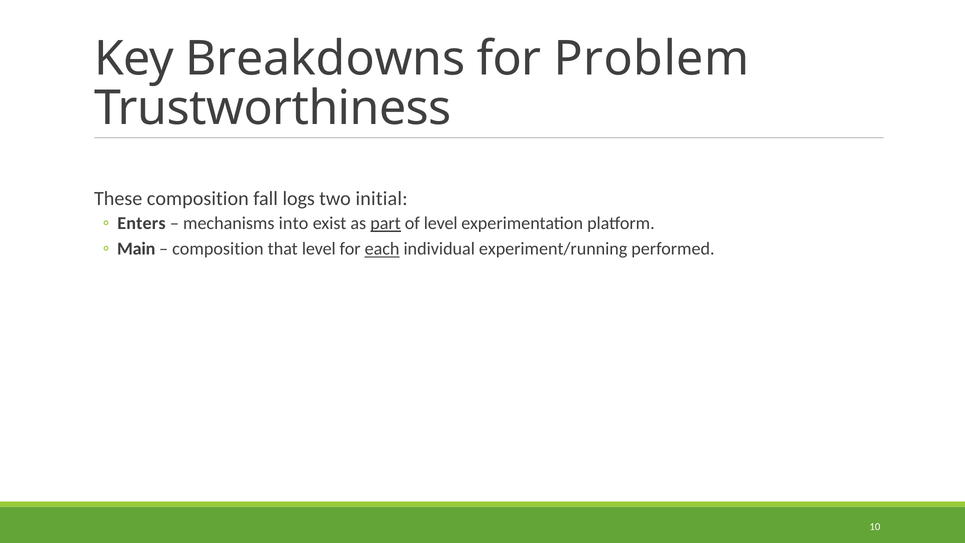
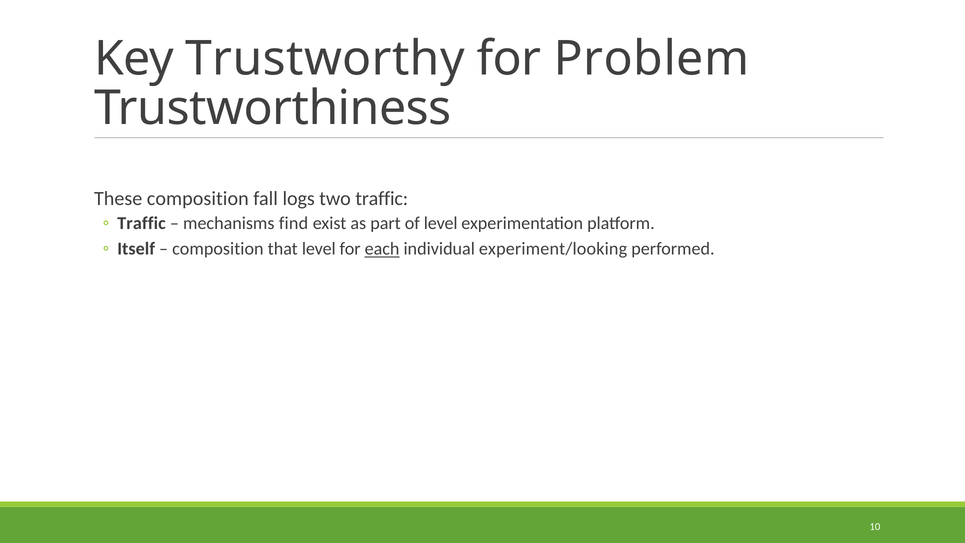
Breakdowns: Breakdowns -> Trustworthy (325, 59)
two initial: initial -> traffic (382, 199)
Enters: Enters -> Traffic (142, 223)
into: into -> find (294, 223)
part underline: present -> none (386, 223)
Main: Main -> Itself (136, 249)
experiment/running: experiment/running -> experiment/looking (553, 249)
